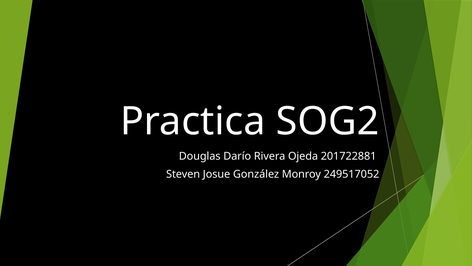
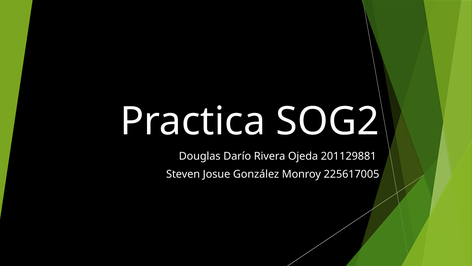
201722881: 201722881 -> 201129881 (349, 156)
249517052: 249517052 -> 225617005 (351, 174)
